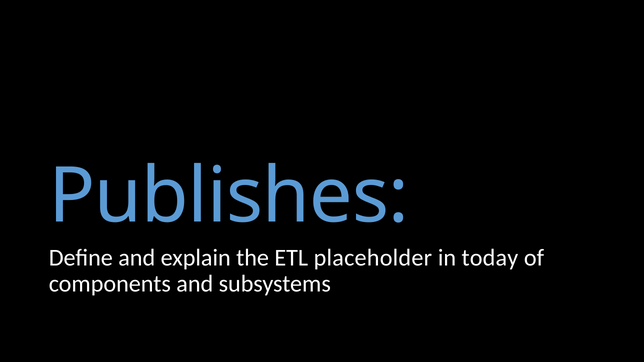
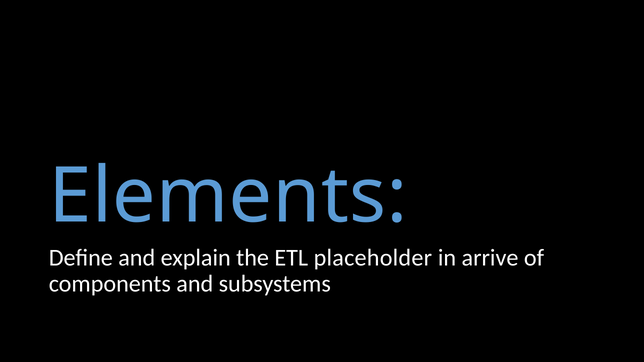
Publishes: Publishes -> Elements (228, 196)
today: today -> arrive (490, 258)
